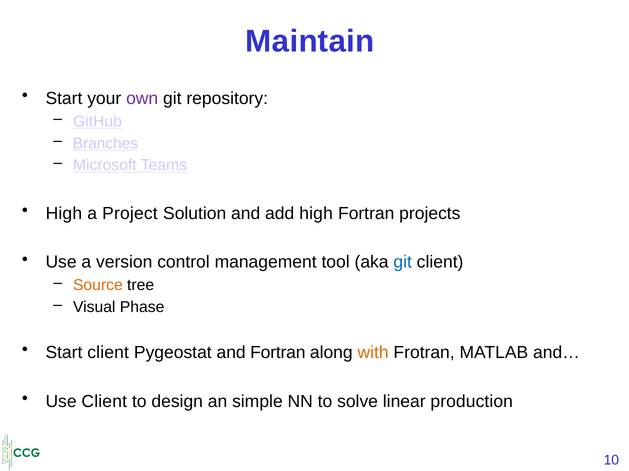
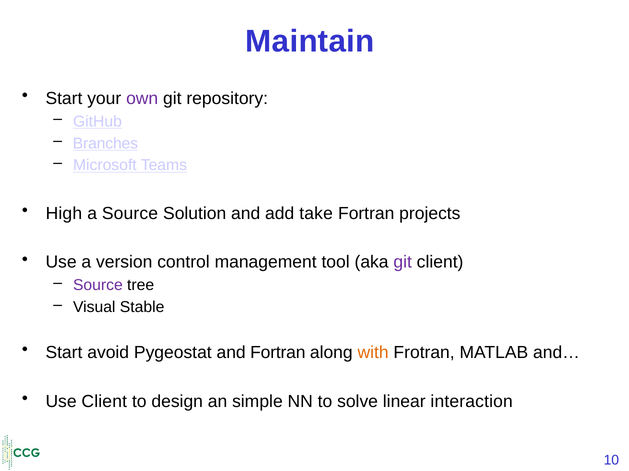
a Project: Project -> Source (130, 214)
add high: high -> take (316, 214)
git colour: blue -> purple (403, 263)
Source colour: orange -> purple (98, 285)
Phase: Phase -> Stable (142, 307)
Start client: client -> avoid (108, 353)
production: production -> interaction (472, 402)
